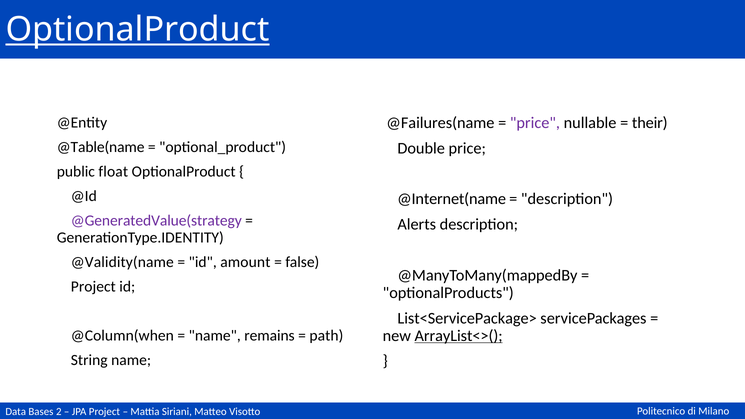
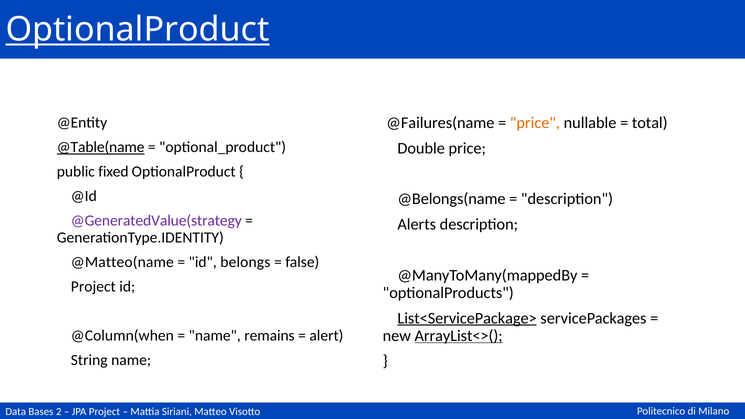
price colour: purple -> orange (535, 123)
their: their -> total (650, 123)
@Table(name underline: none -> present (101, 147)
float: float -> fixed (113, 172)
@Internet(name: @Internet(name -> @Belongs(name (452, 199)
@Validity(name: @Validity(name -> @Matteo(name (122, 262)
amount: amount -> belongs (245, 262)
List<ServicePackage> underline: none -> present (467, 318)
path: path -> alert (326, 336)
